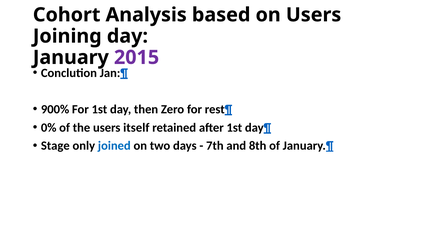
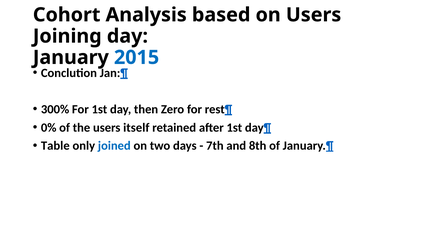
2015 colour: purple -> blue (137, 58)
900%: 900% -> 300% (55, 109)
Stage: Stage -> Table (55, 146)
